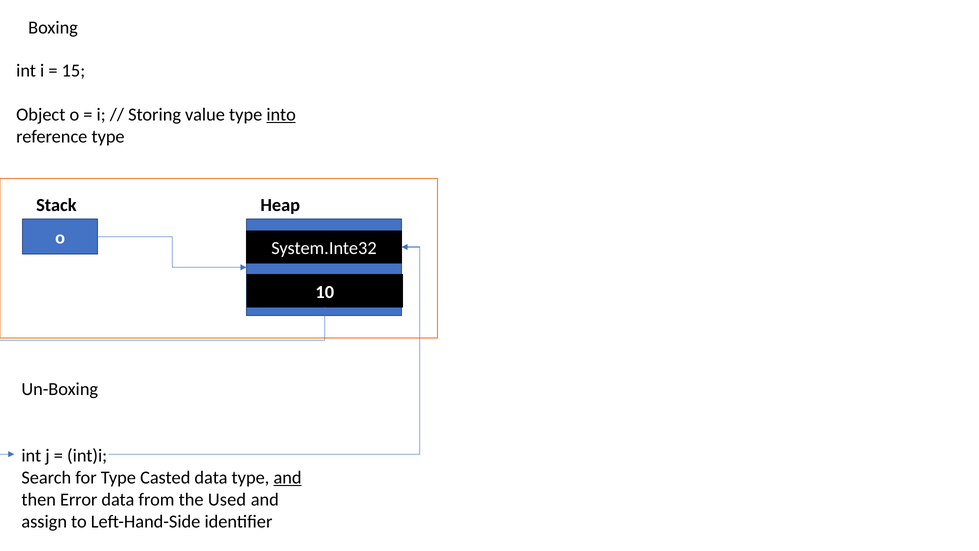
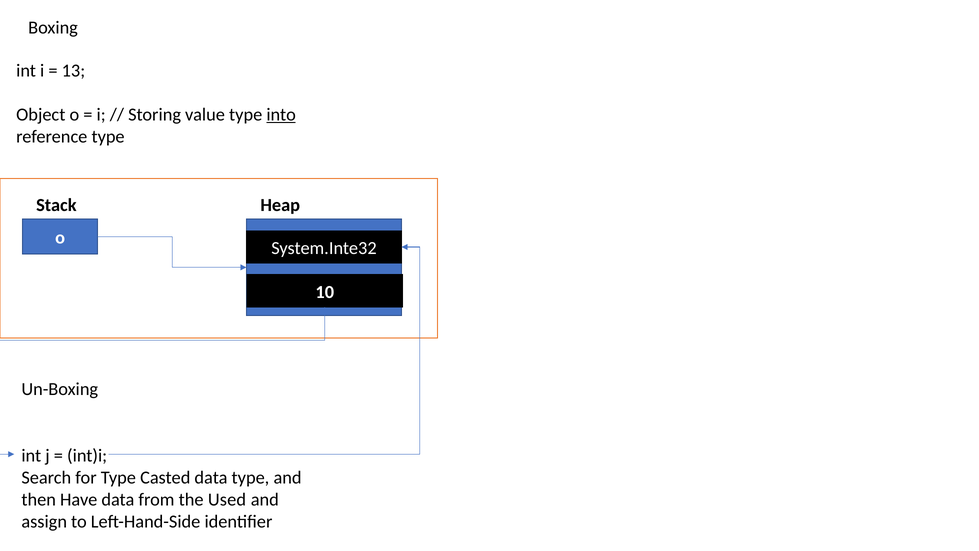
15: 15 -> 13 (73, 71)
and underline: present -> none (288, 477)
Error: Error -> Have (79, 499)
